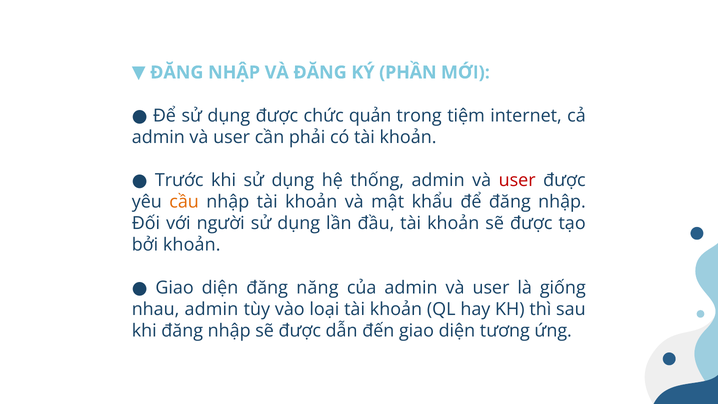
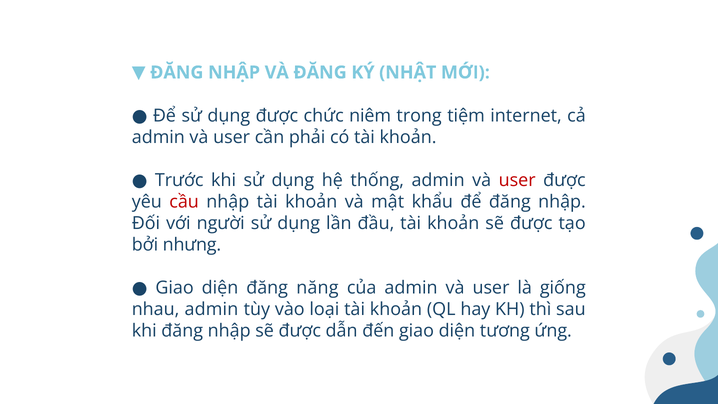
PHẦN: PHẦN -> NHẬT (408, 72)
quản: quản -> niêm (370, 116)
cầu colour: orange -> red (184, 202)
bởi khoản: khoản -> nhưng (192, 245)
